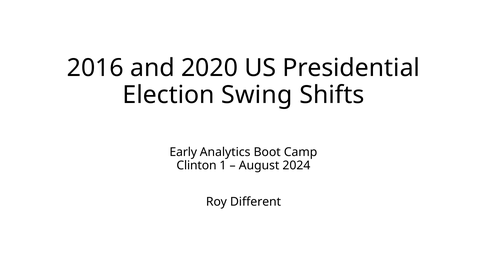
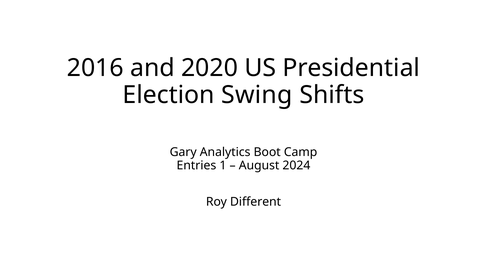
Early: Early -> Gary (183, 152)
Clinton: Clinton -> Entries (196, 165)
